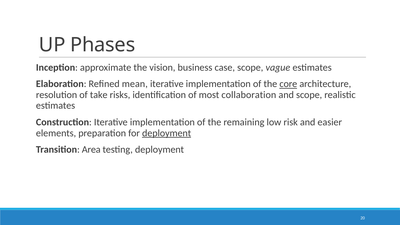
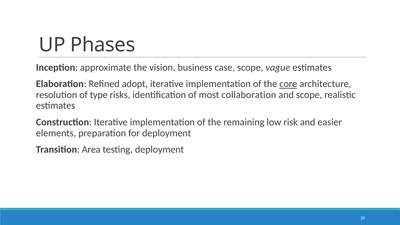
mean: mean -> adopt (135, 84)
take: take -> type (99, 95)
deployment underline: present -> none (167, 133)
